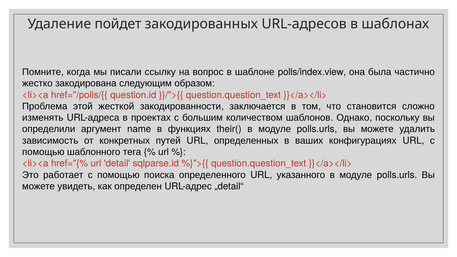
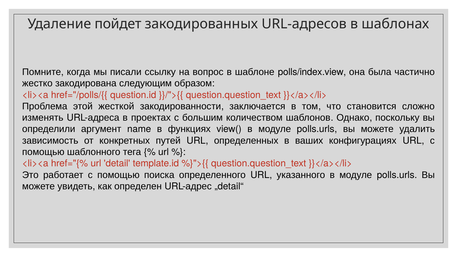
their(: their( -> view( (229, 129)
sqlparse.id: sqlparse.id -> template.id (156, 164)
